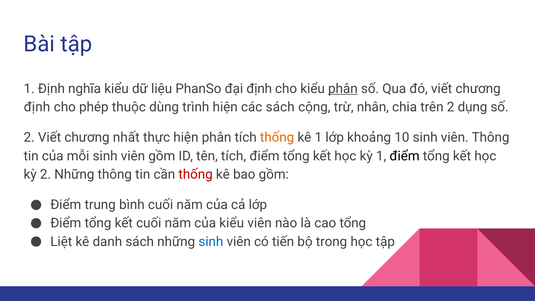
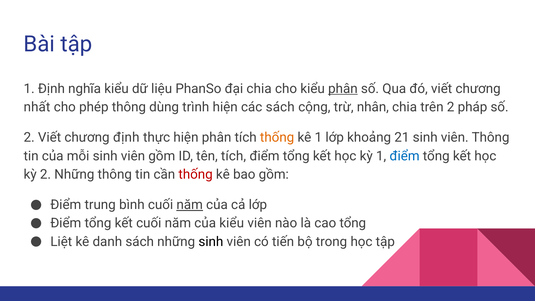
đại định: định -> chia (259, 89)
định: định -> nhất (37, 107)
phép thuộc: thuộc -> thông (129, 107)
dụng: dụng -> pháp (472, 107)
chương nhất: nhất -> định (126, 137)
10: 10 -> 21 (402, 137)
điểm colour: black -> blue (405, 156)
năm underline: none -> present (190, 205)
sinh colour: blue -> black (211, 242)
